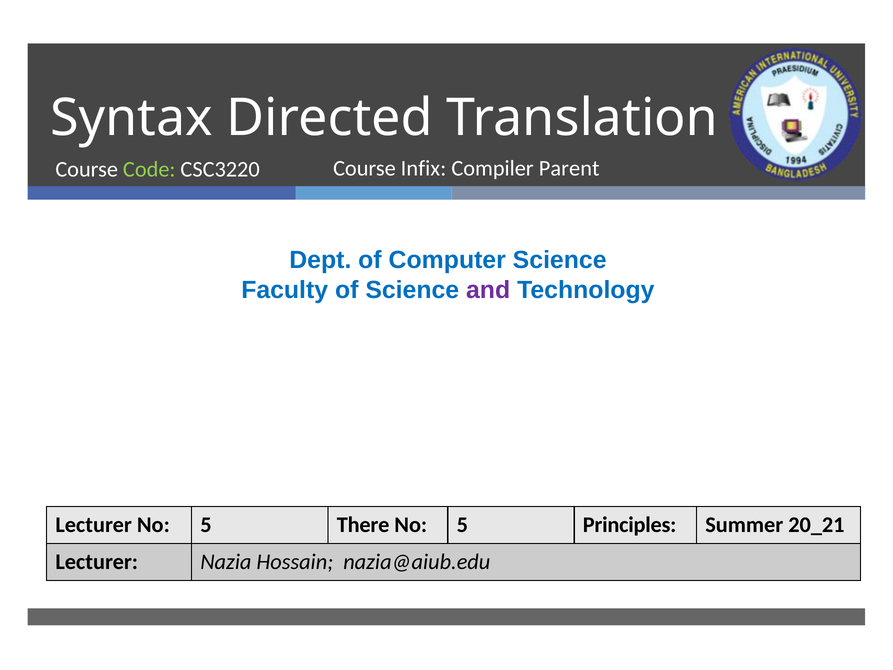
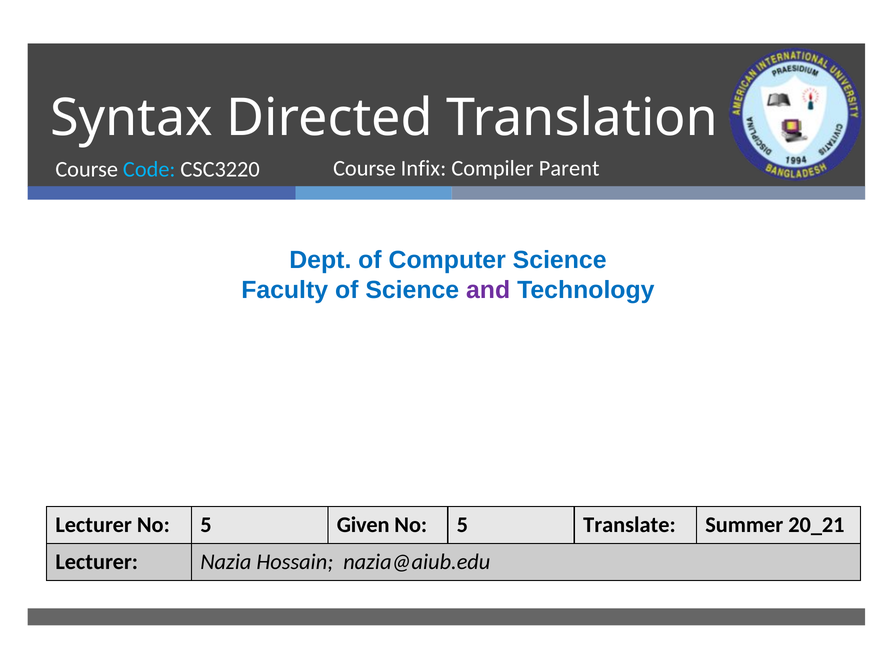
Code colour: light green -> light blue (149, 169)
There: There -> Given (363, 525)
Principles: Principles -> Translate (629, 525)
